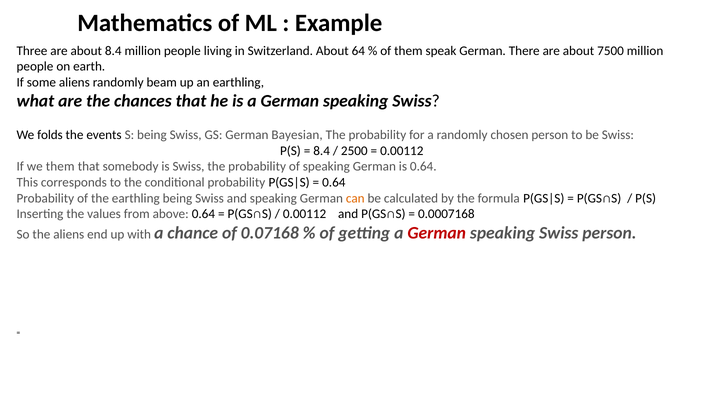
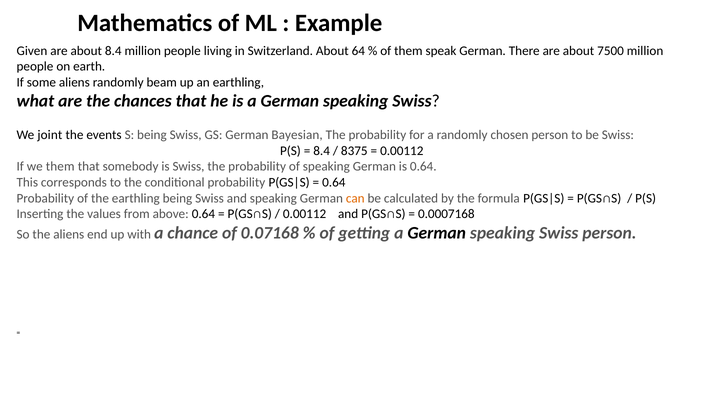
Three: Three -> Given (32, 51)
folds: folds -> joint (50, 135)
2500: 2500 -> 8375 (354, 151)
German colour: red -> black (437, 233)
